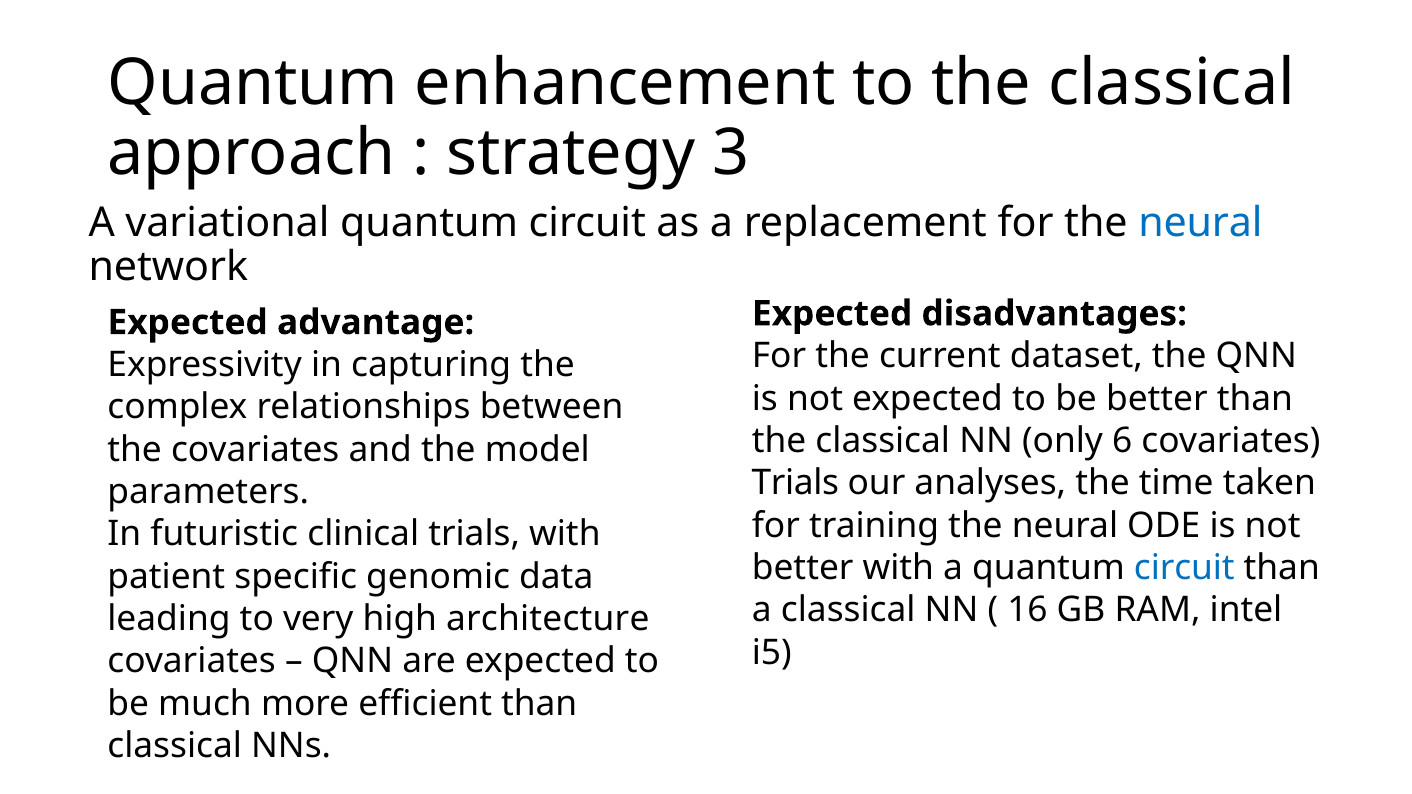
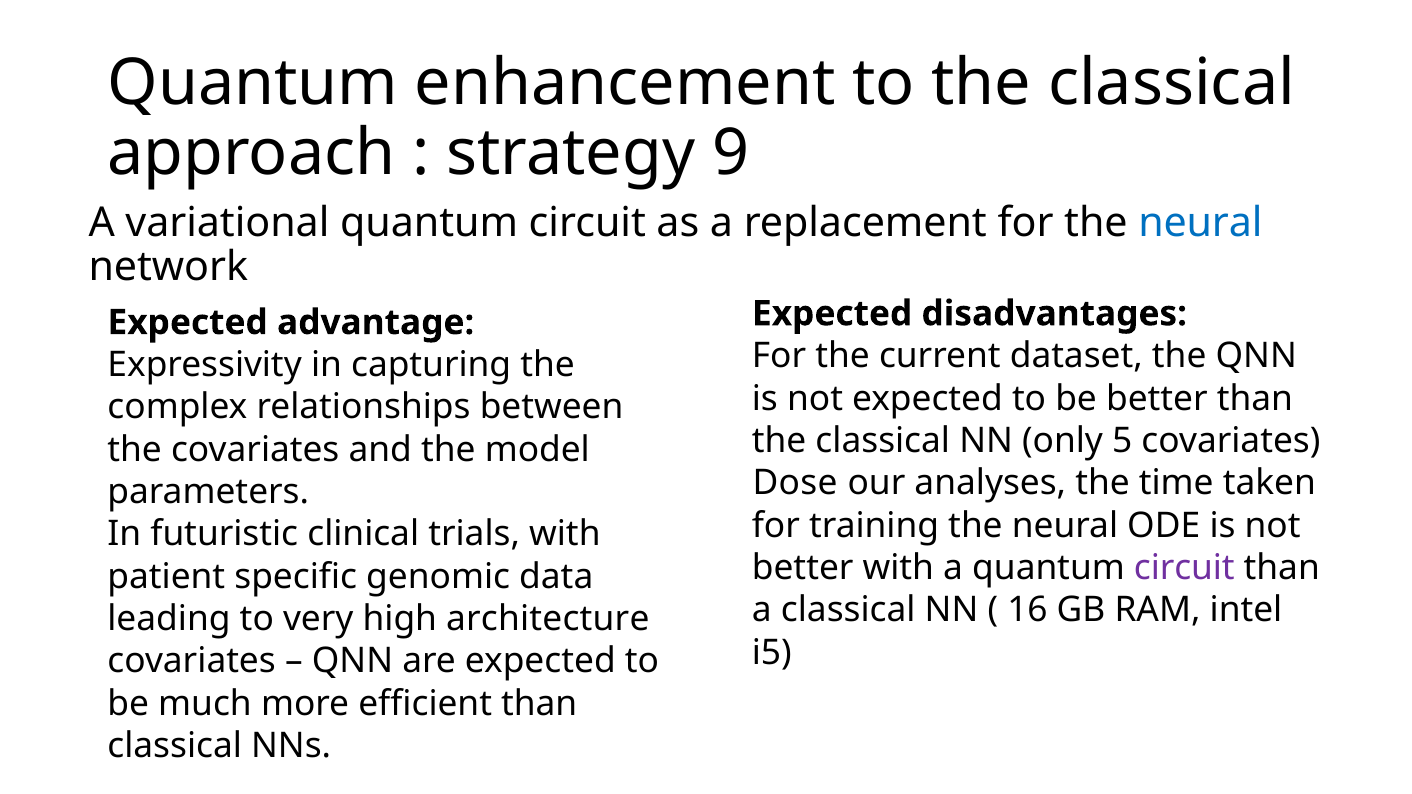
3: 3 -> 9 (731, 154)
6: 6 -> 5 (1122, 441)
Trials: Trials -> Dose (795, 483)
circuit colour: blue -> purple (1184, 568)
